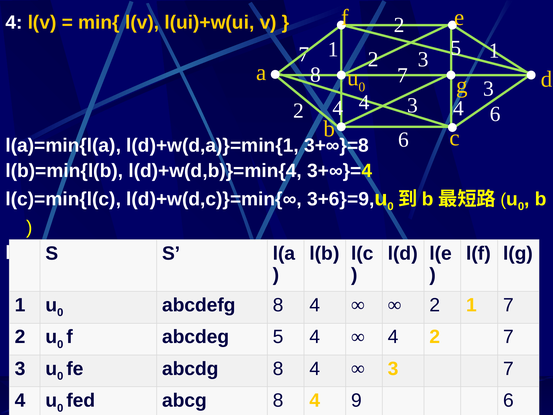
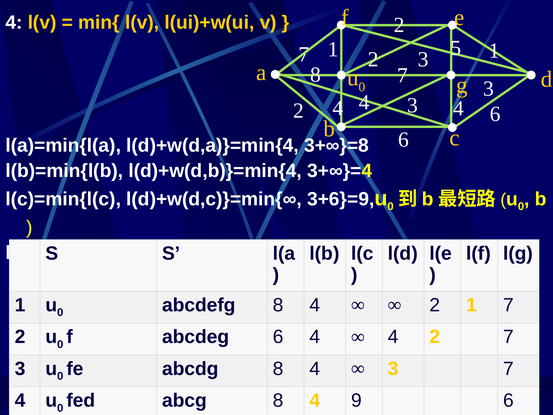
l(d)+w(d,a)}=min{1: l(d)+w(d,a)}=min{1 -> l(d)+w(d,a)}=min{4 (213, 145)
abcdeg 5: 5 -> 6 (278, 337)
